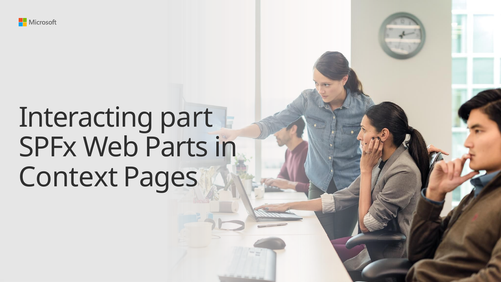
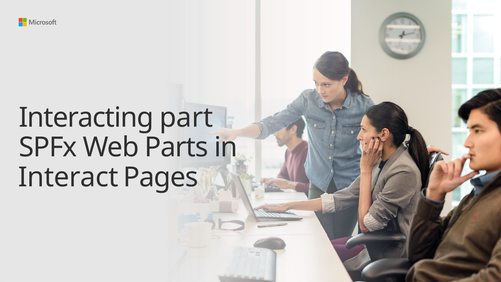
Context: Context -> Interact (68, 177)
